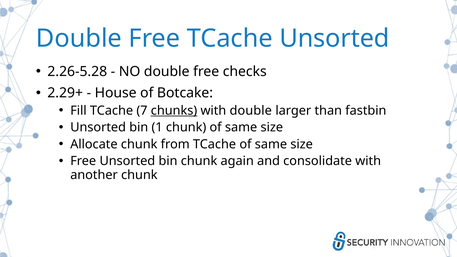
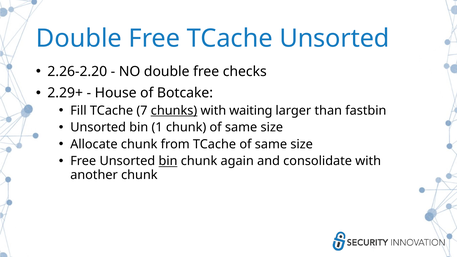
2.26-5.28: 2.26-5.28 -> 2.26-2.20 (77, 72)
with double: double -> waiting (251, 111)
bin underline: none -> present (168, 161)
